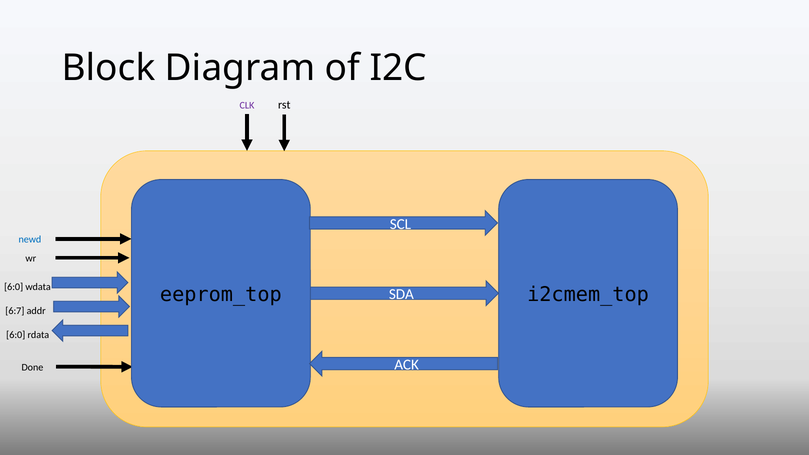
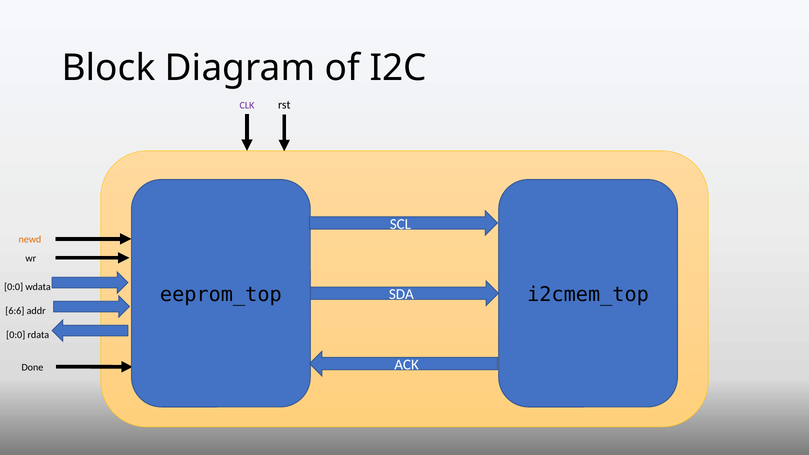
newd colour: blue -> orange (30, 239)
6:0: 6:0 -> 0:0 (14, 287)
6:7: 6:7 -> 6:6 (15, 311)
6:0: 6:0 -> 0:0 (16, 335)
